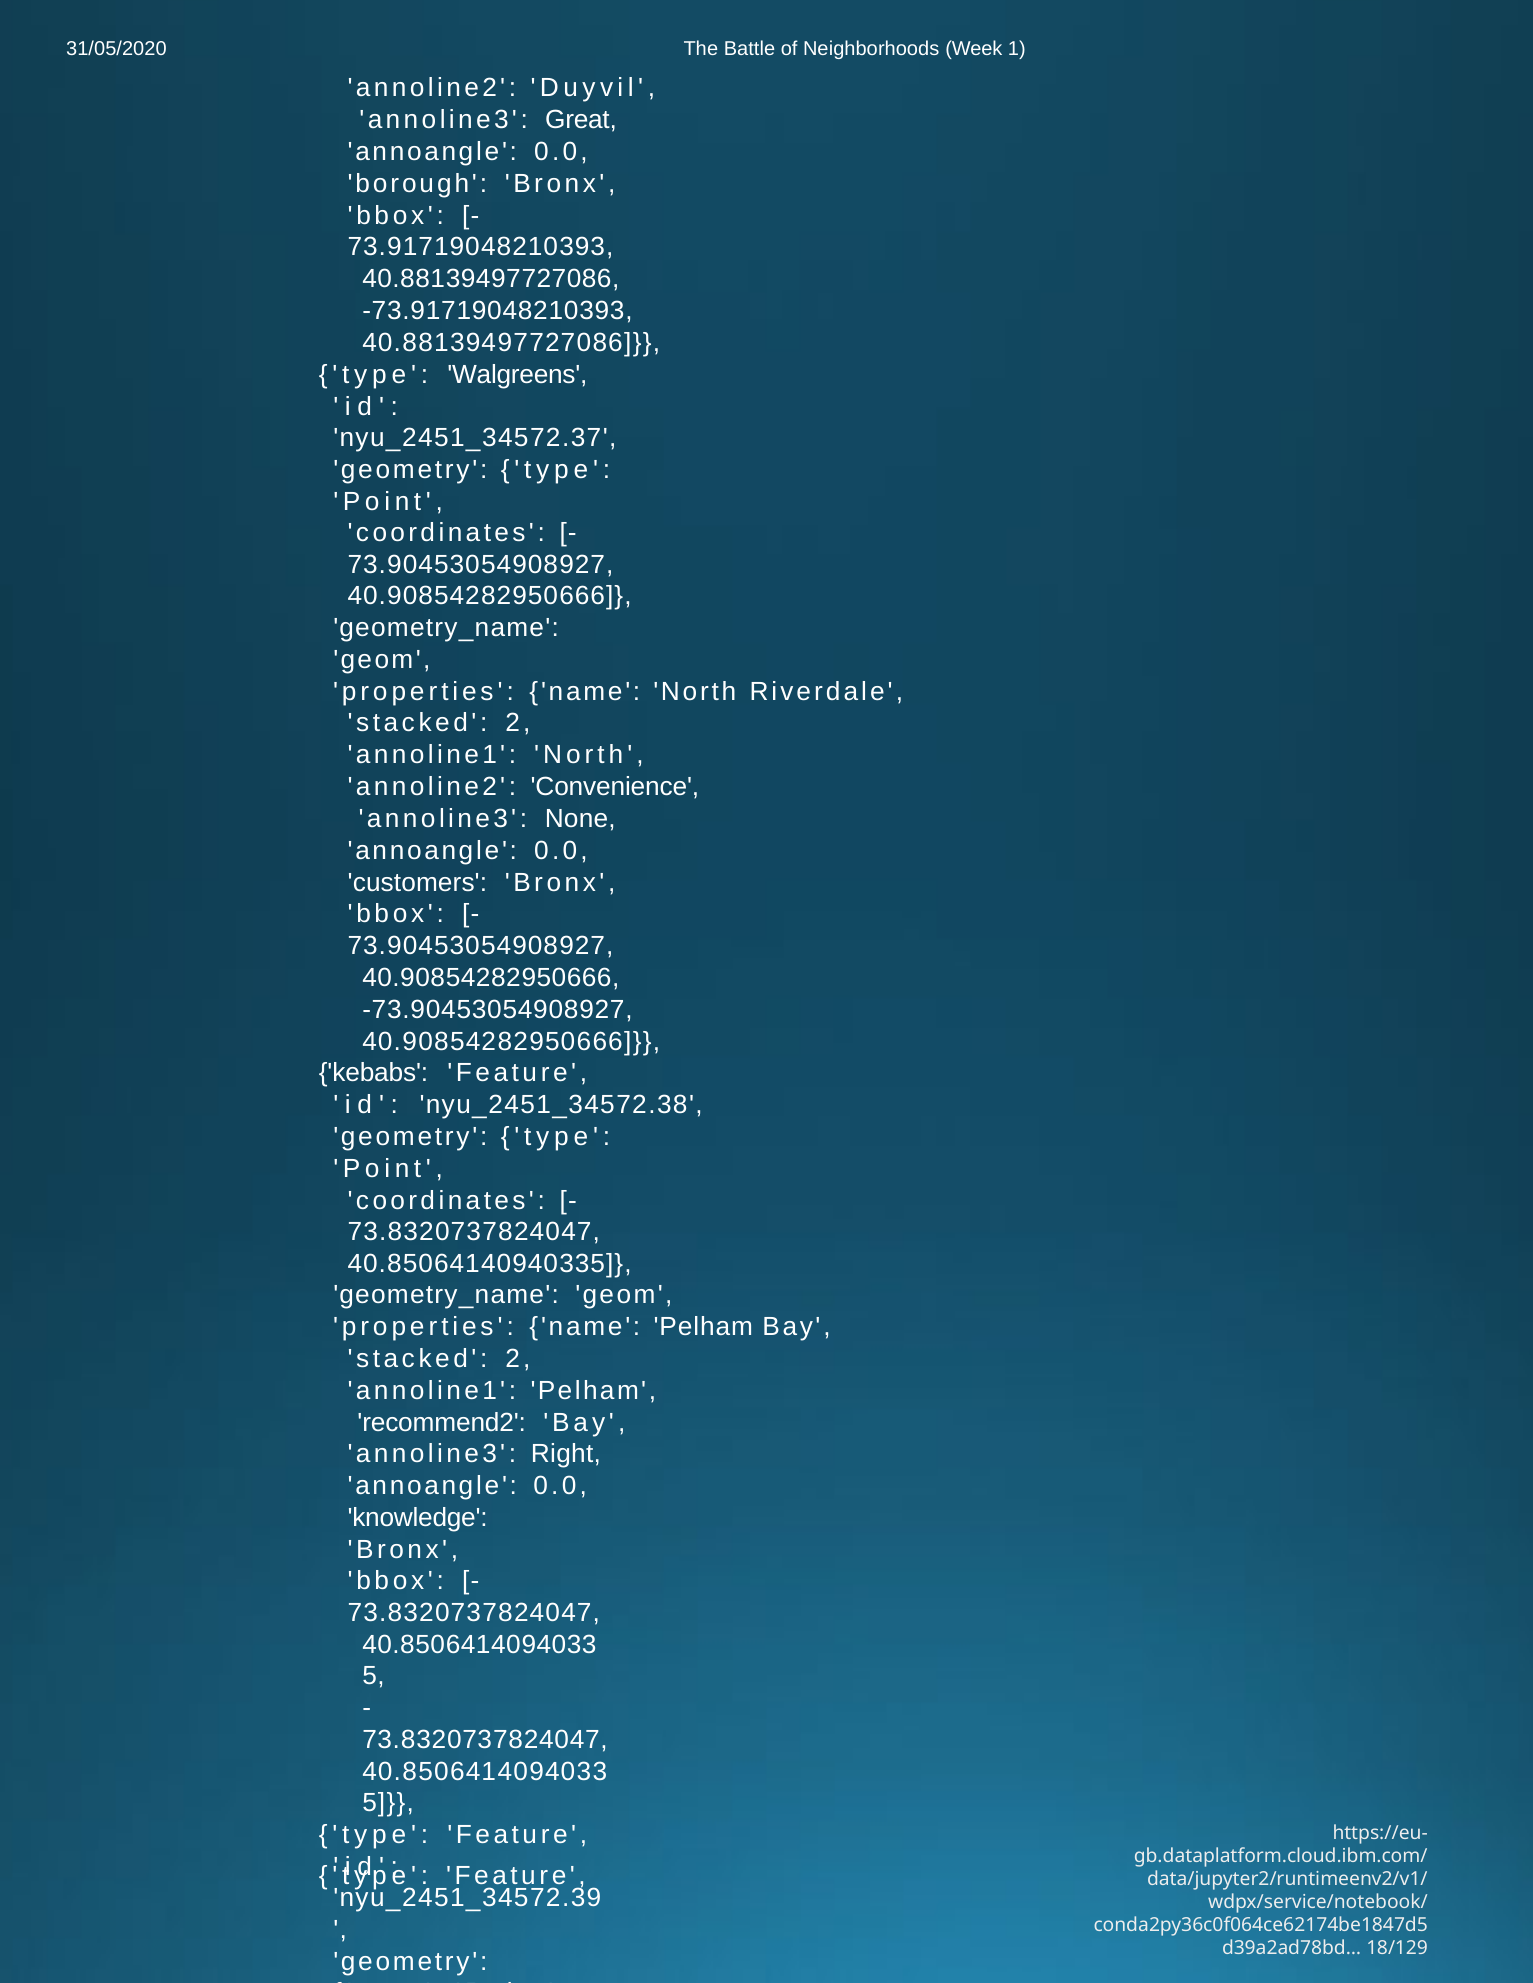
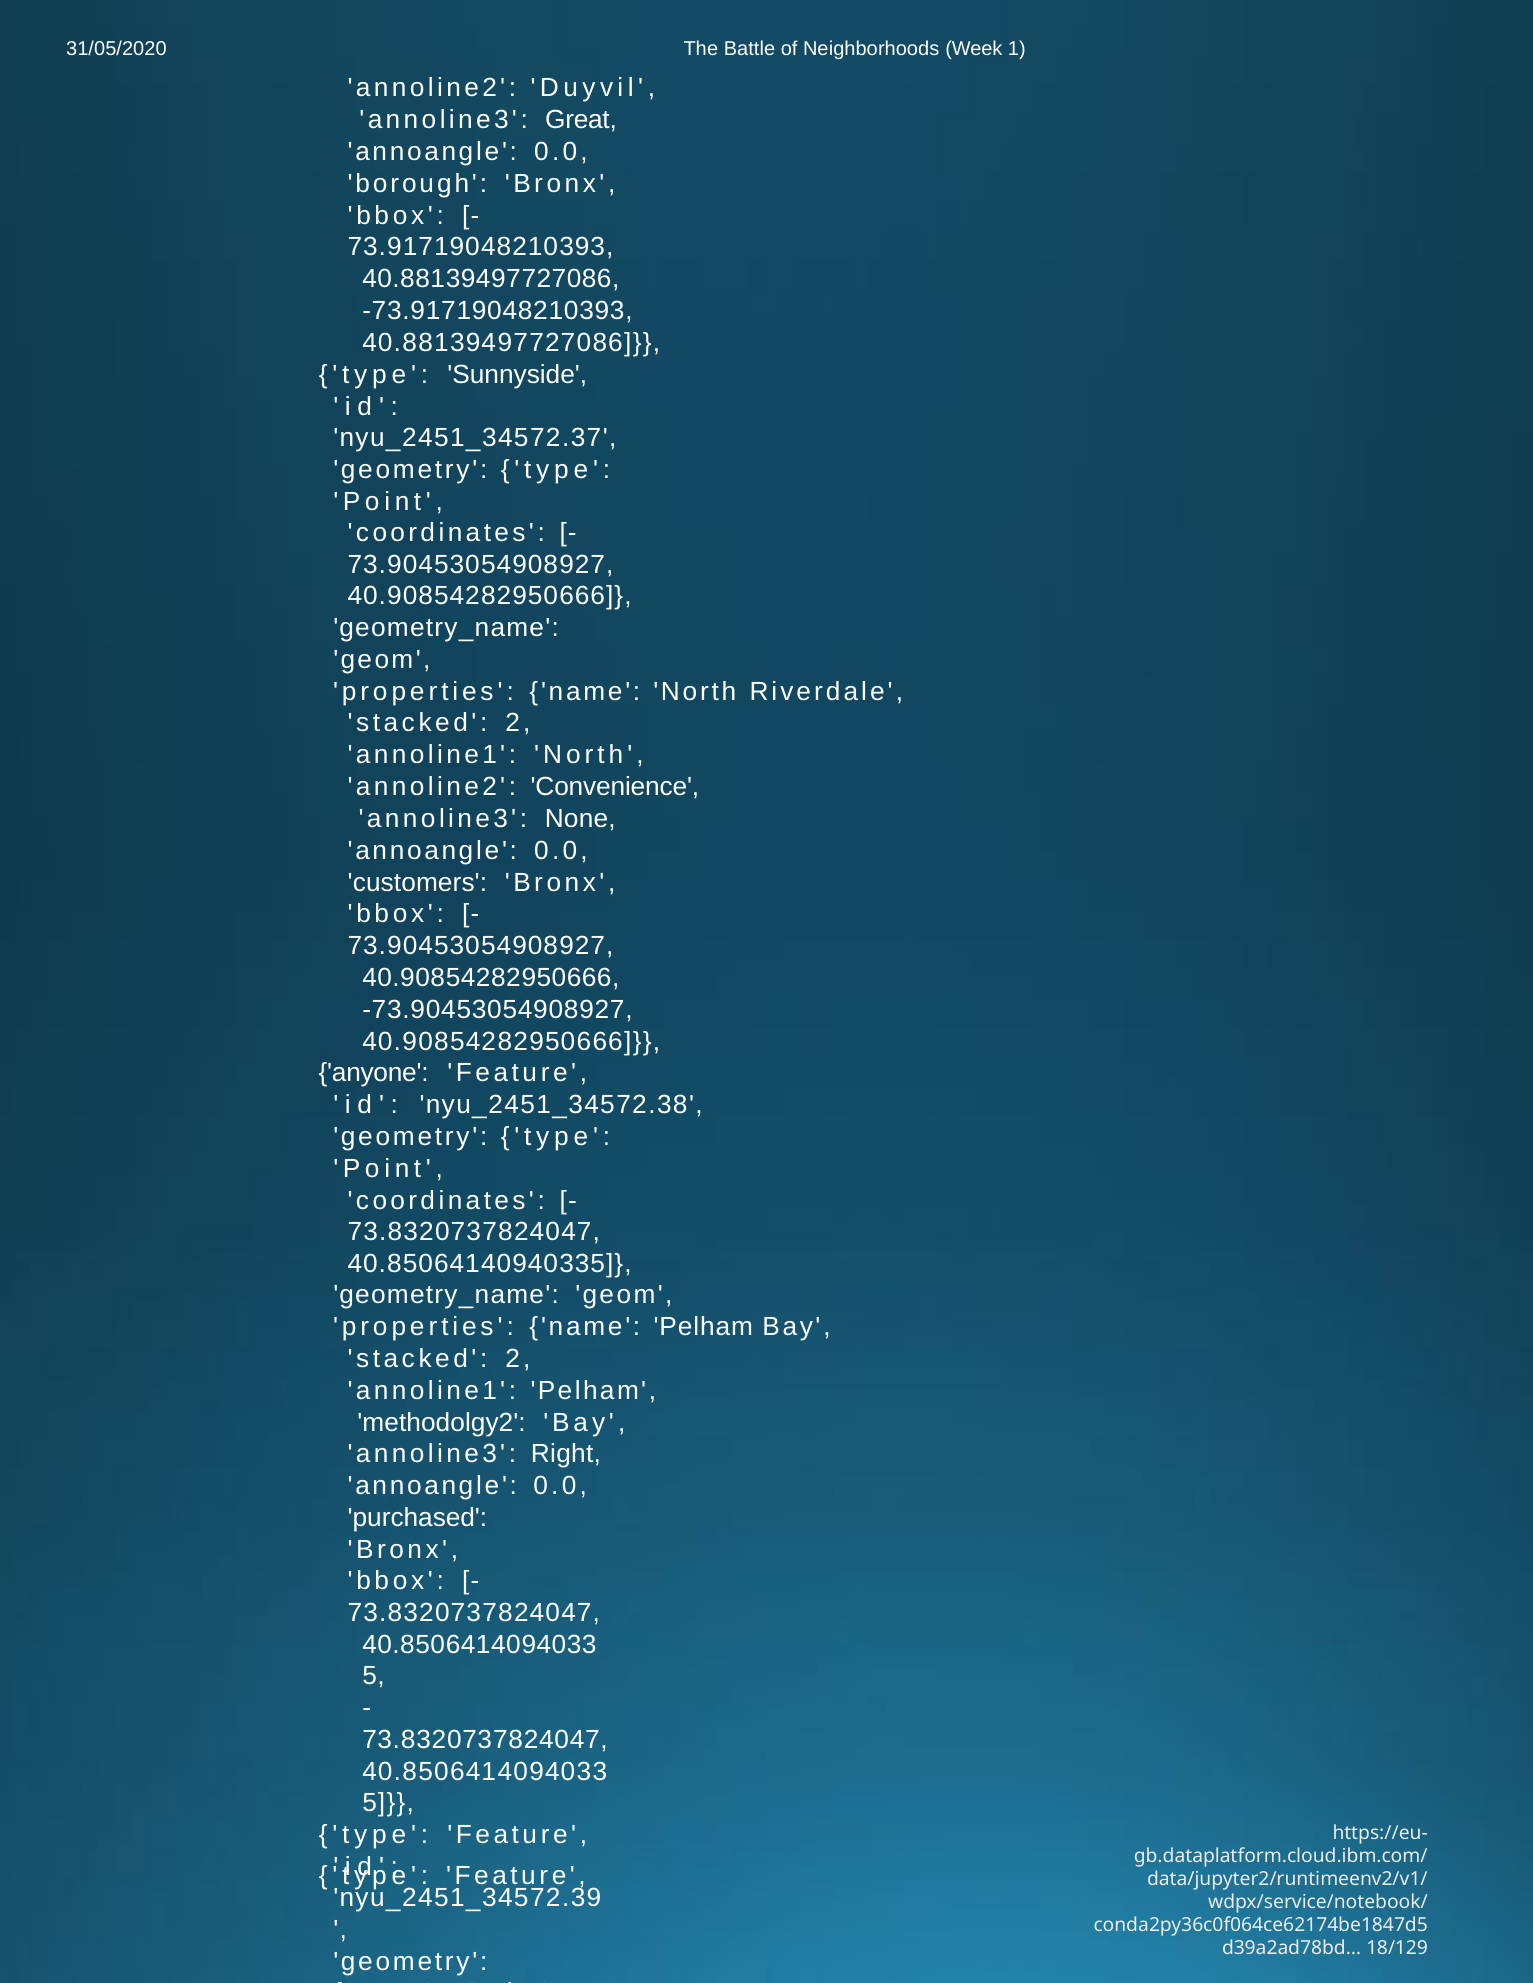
Walgreens: Walgreens -> Sunnyside (517, 375)
kebabs: kebabs -> anyone (374, 1074)
recommend2: recommend2 -> methodolgy2 (442, 1423)
knowledge: knowledge -> purchased (417, 1519)
